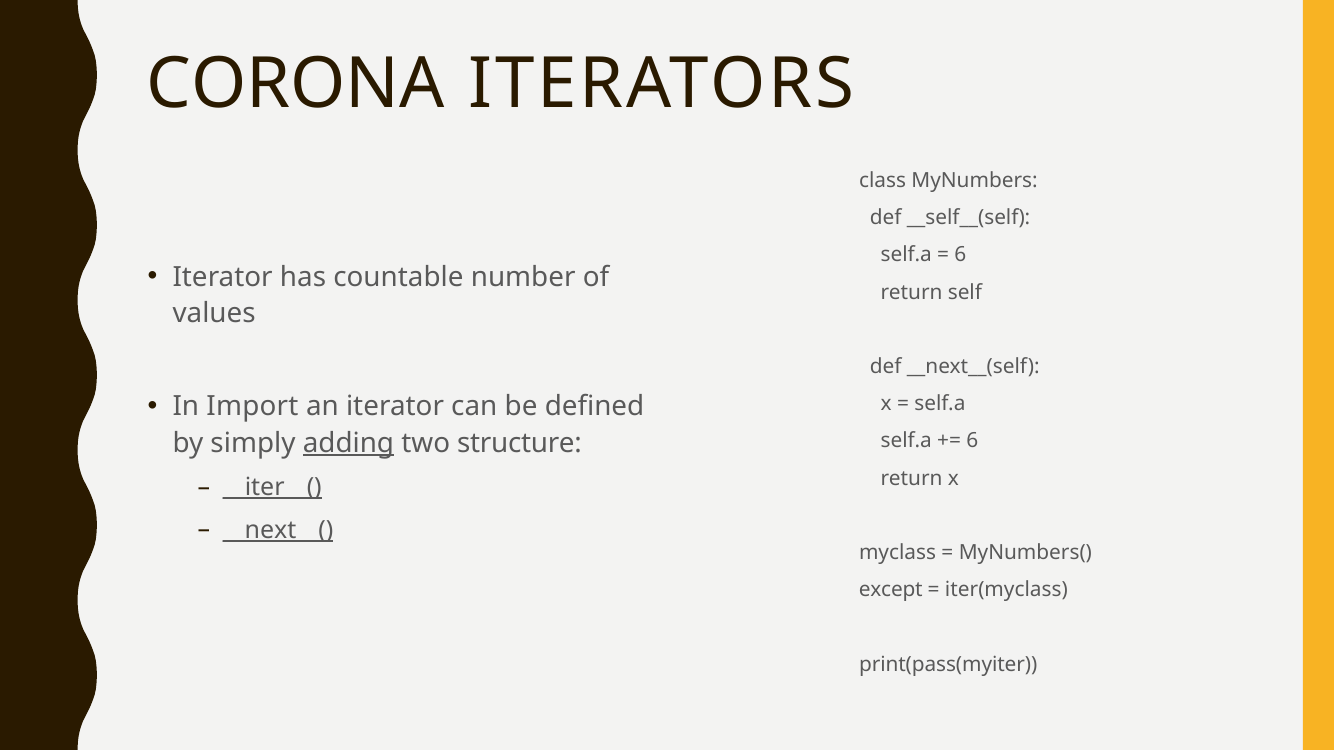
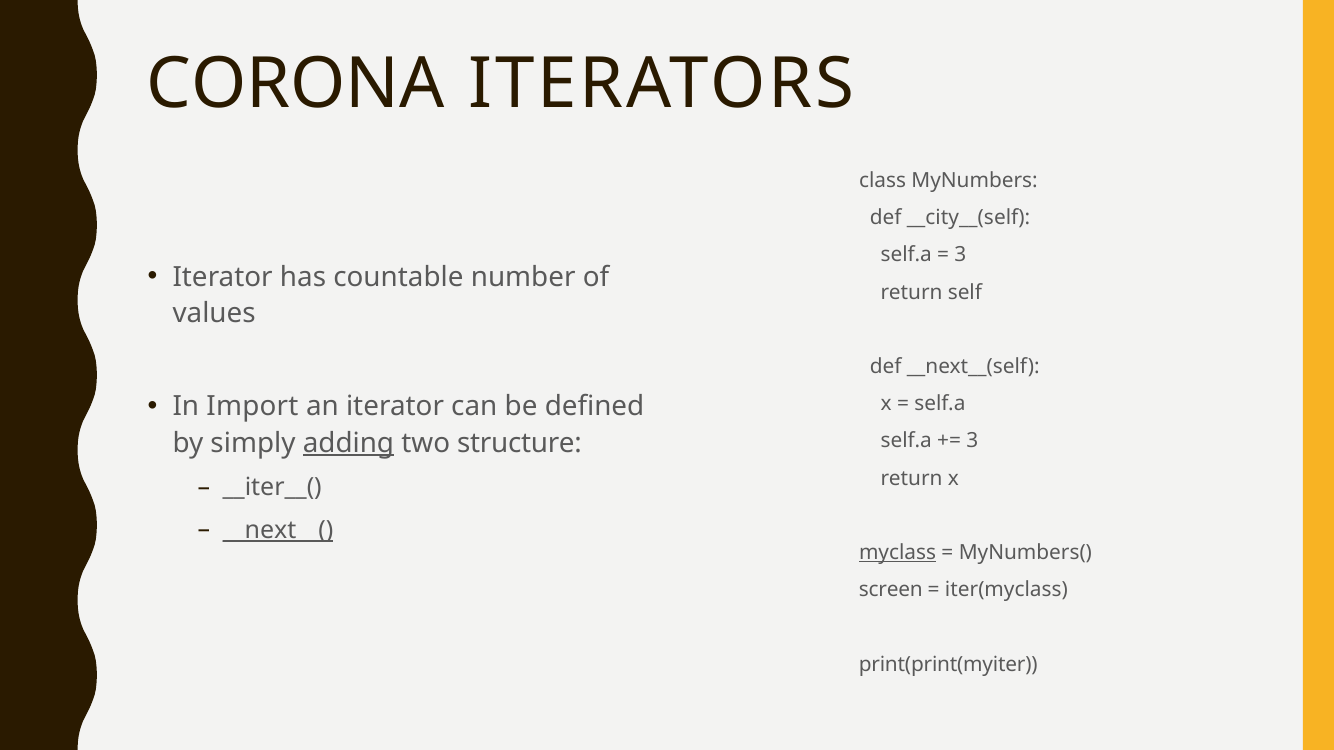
__self__(self: __self__(self -> __city__(self (969, 218)
6: 6 -> 3 (960, 255)
6: 6 -> 3 (972, 441)
__iter__( underline: present -> none (272, 488)
myclass underline: none -> present (898, 553)
except: except -> screen (891, 590)
print(pass(myiter: print(pass(myiter -> print(print(myiter (948, 665)
